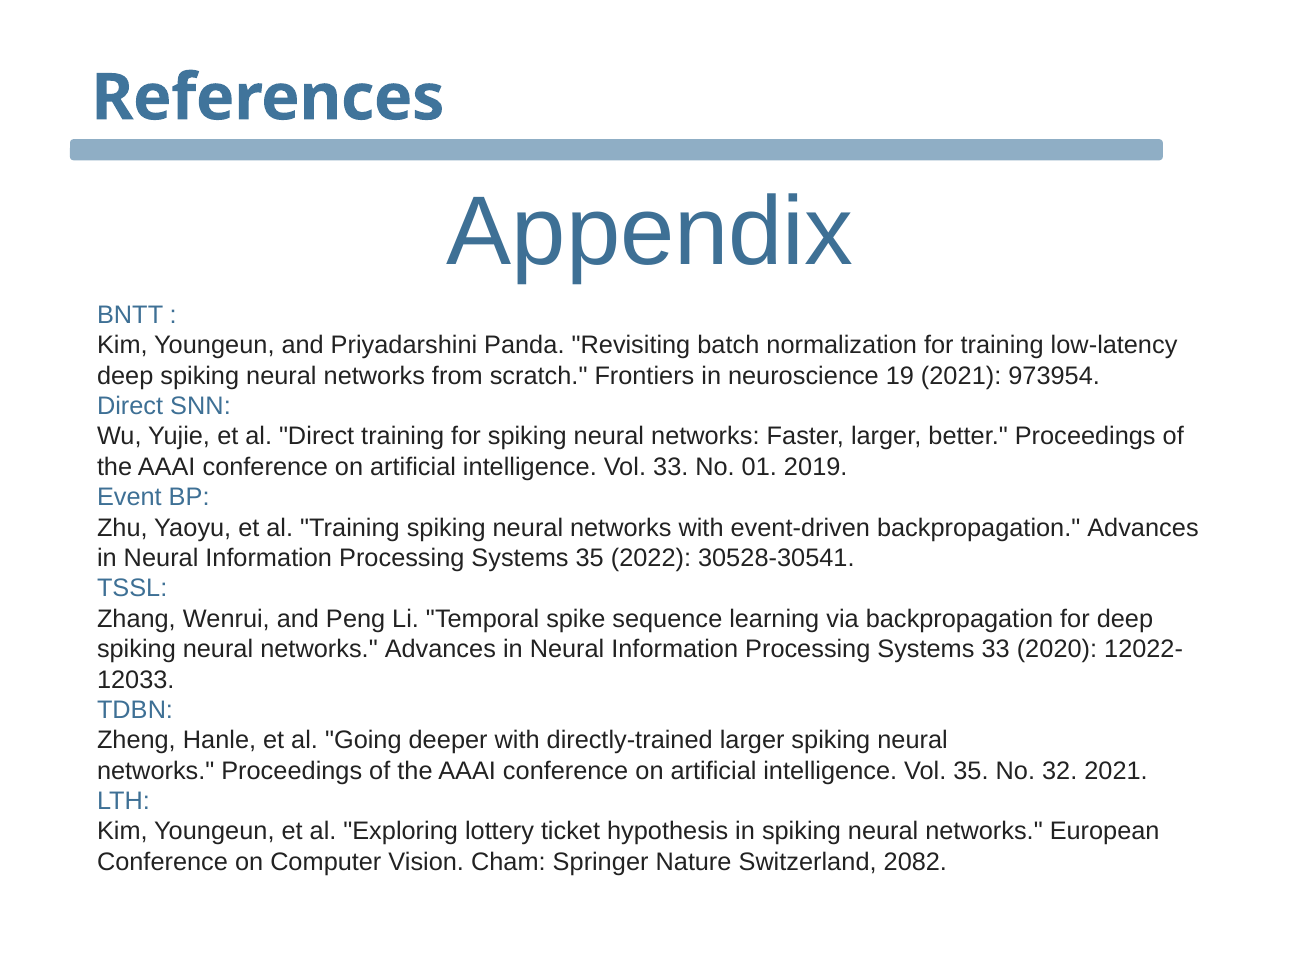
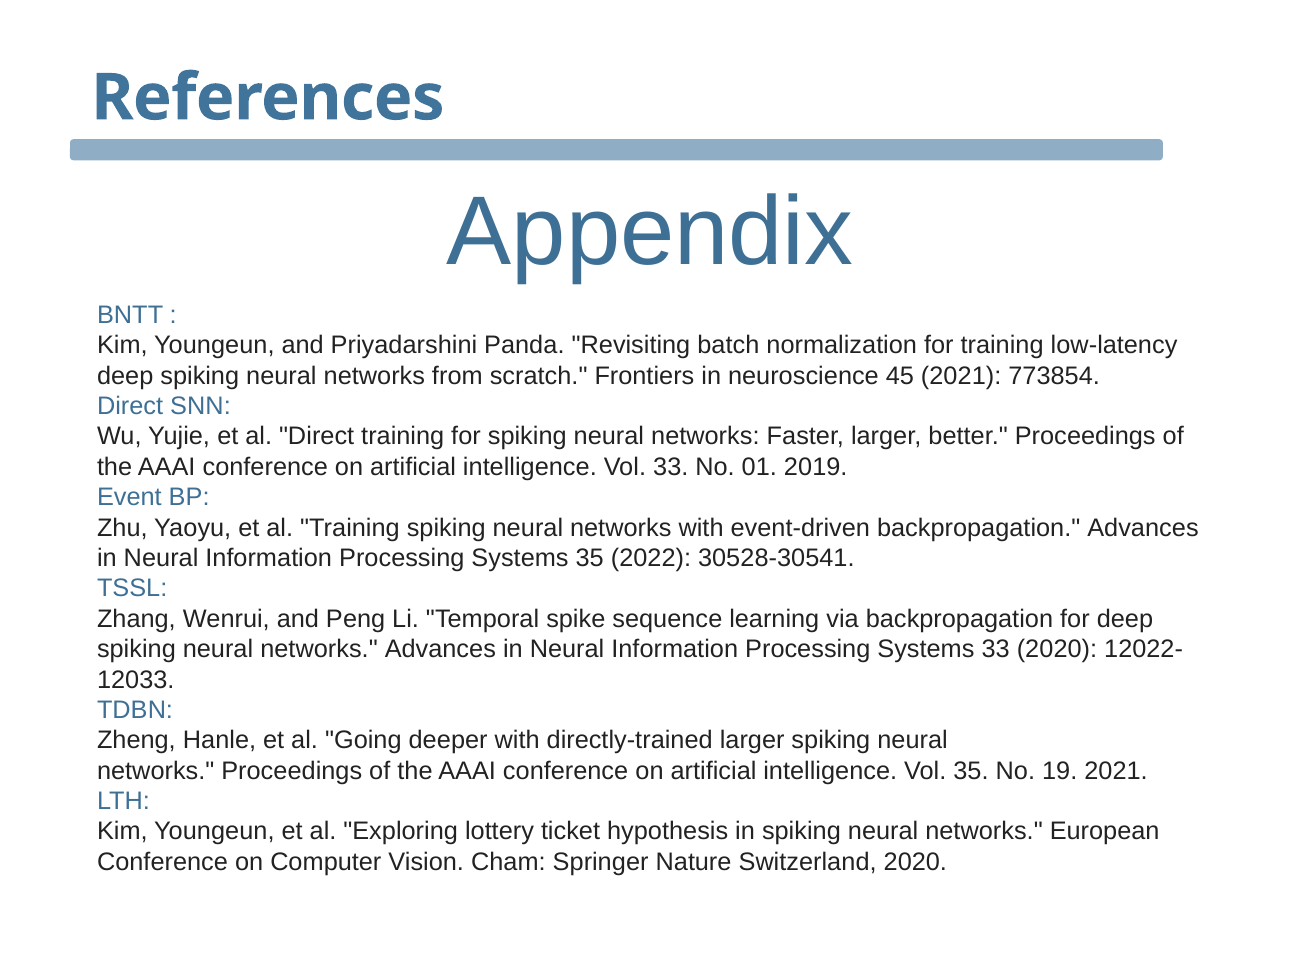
19: 19 -> 45 (900, 376)
973954: 973954 -> 773854 (1054, 376)
32: 32 -> 19 (1060, 771)
Switzerland 2082: 2082 -> 2020 (915, 862)
